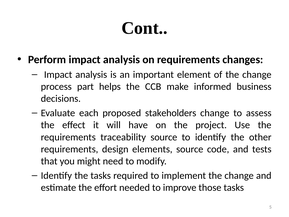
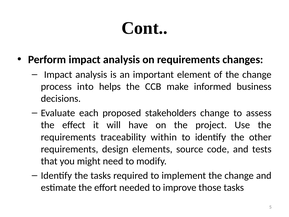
part: part -> into (85, 87)
traceability source: source -> within (164, 137)
